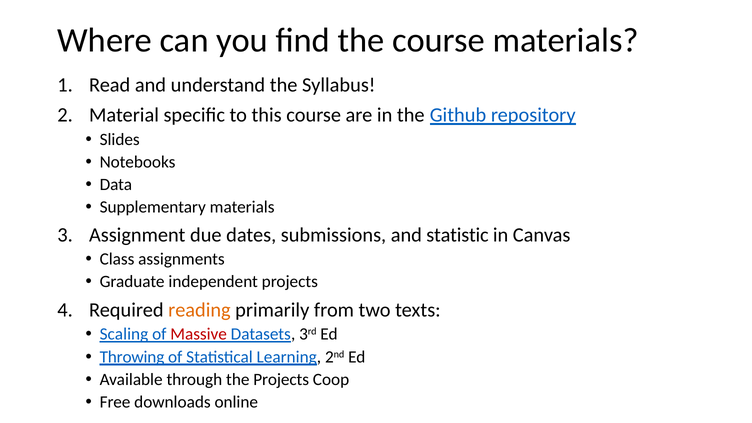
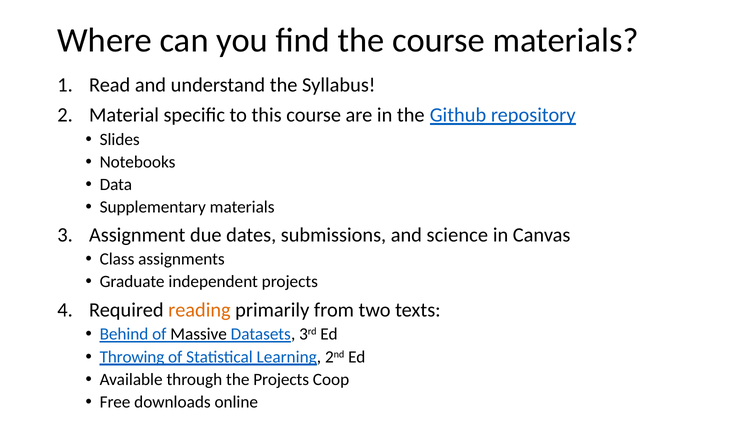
statistic: statistic -> science (457, 235)
Scaling: Scaling -> Behind (124, 334)
Massive colour: red -> black (199, 334)
